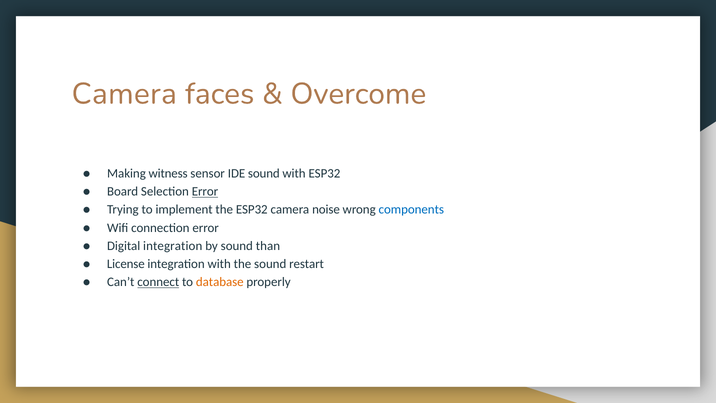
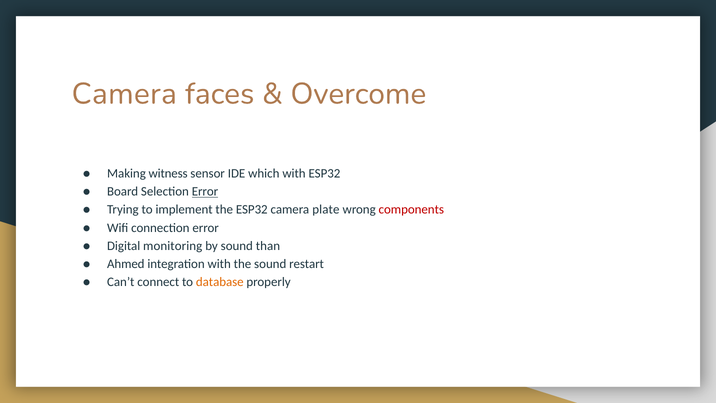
IDE sound: sound -> which (264, 173)
noise: noise -> plate (326, 210)
components colour: blue -> red (411, 210)
Digital integration: integration -> monitoring (173, 246)
License: License -> Ahmed (126, 264)
connect underline: present -> none (158, 282)
